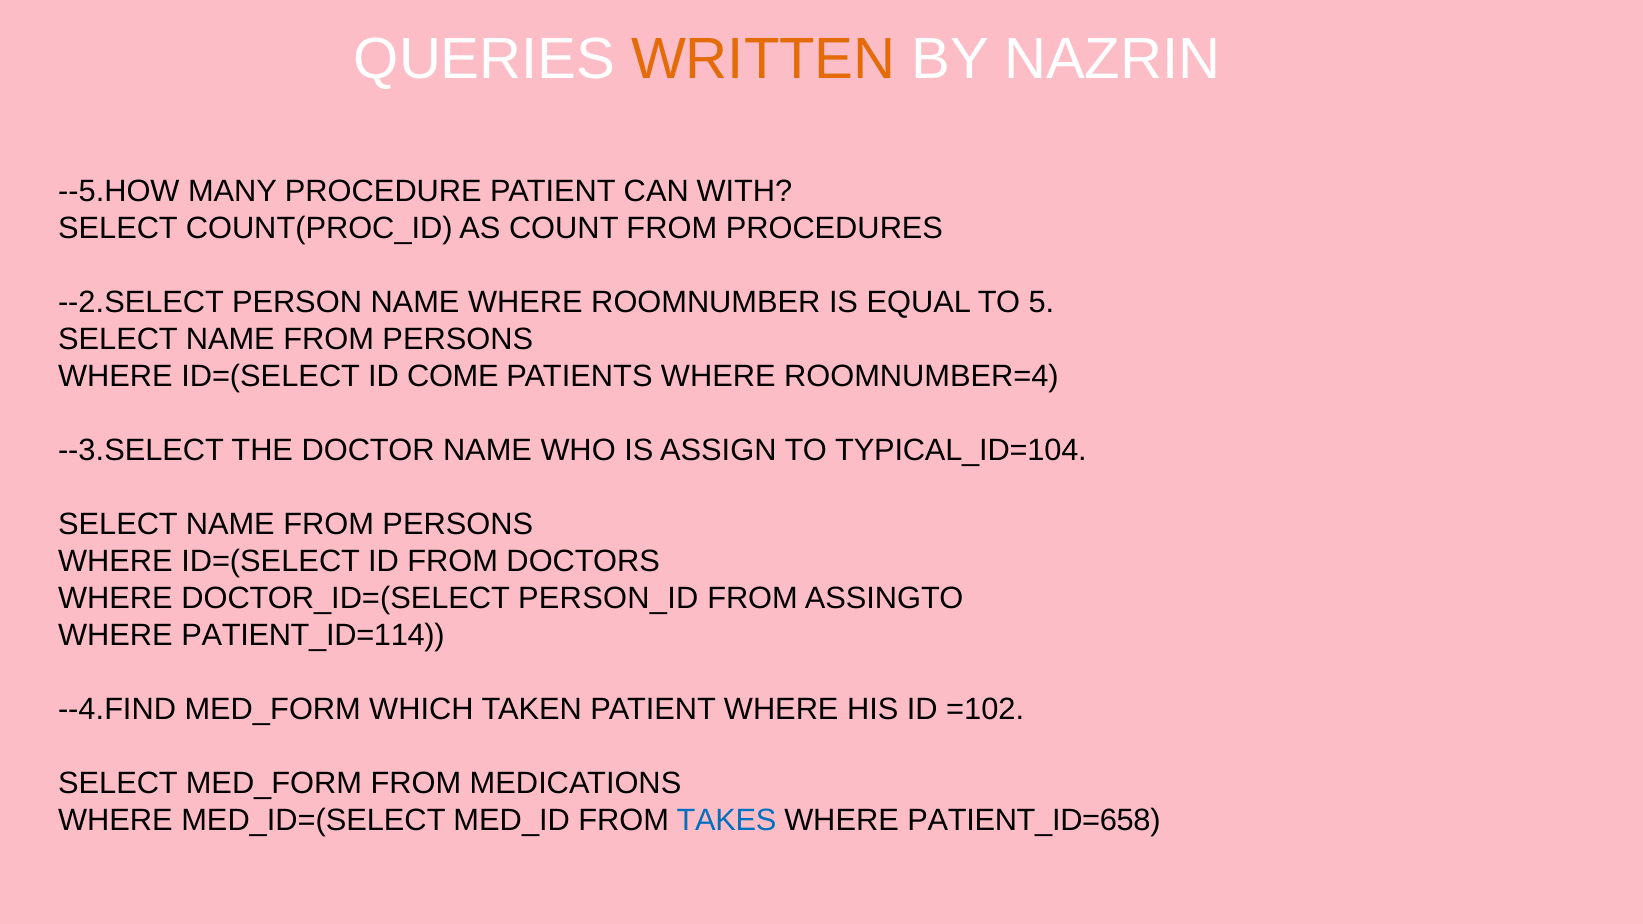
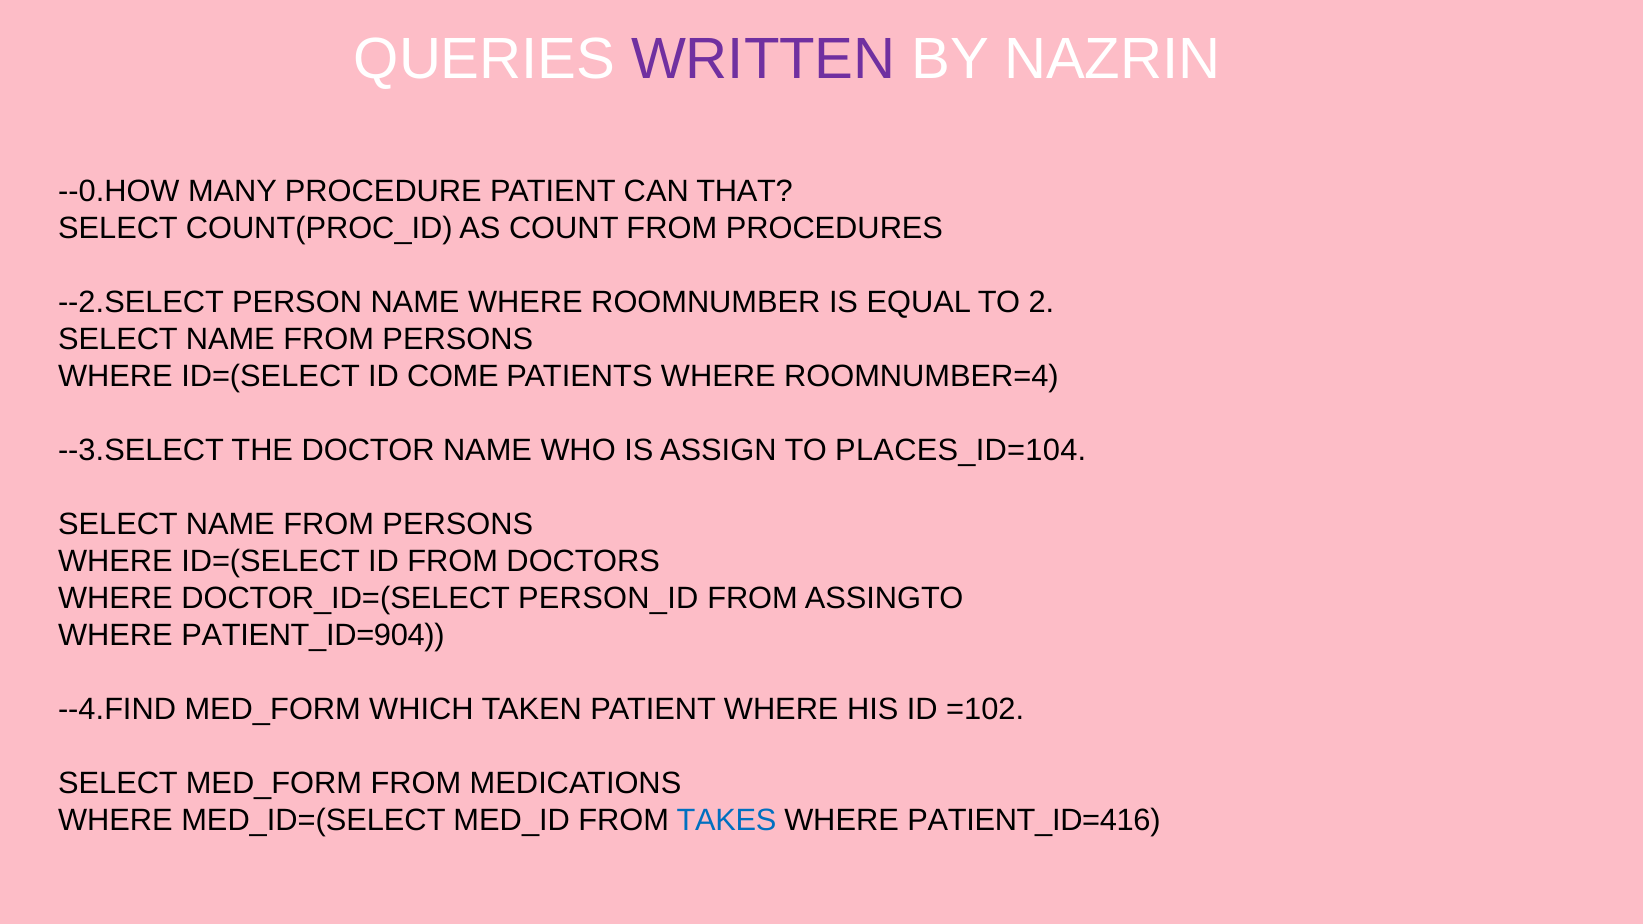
WRITTEN colour: orange -> purple (763, 60)
--5.HOW: --5.HOW -> --0.HOW (119, 192)
WITH: WITH -> THAT (745, 192)
5: 5 -> 2 (1041, 303)
TYPICAL_ID=104: TYPICAL_ID=104 -> PLACES_ID=104 (961, 451)
PATIENT_ID=114: PATIENT_ID=114 -> PATIENT_ID=904 (313, 635)
PATIENT_ID=658: PATIENT_ID=658 -> PATIENT_ID=416 (1034, 820)
